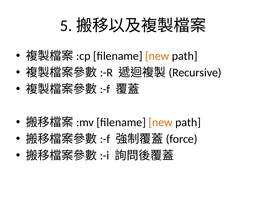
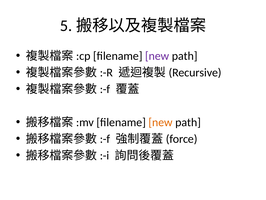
new colour: orange -> purple (157, 56)
